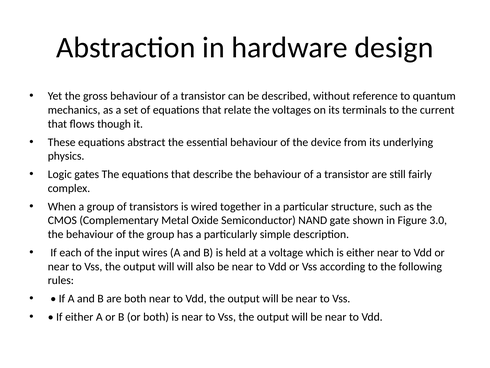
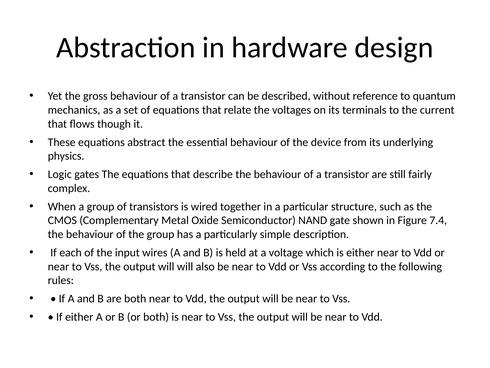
3.0: 3.0 -> 7.4 (438, 220)
